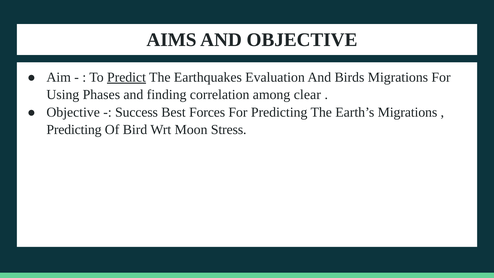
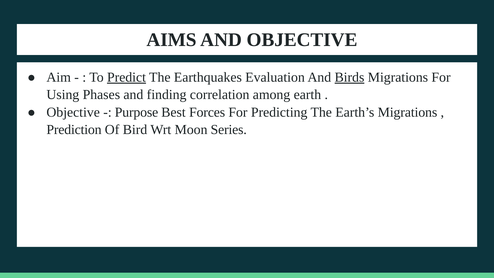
Birds underline: none -> present (349, 77)
clear: clear -> earth (307, 95)
Success: Success -> Purpose (137, 112)
Predicting: Predicting -> Prediction (74, 130)
Stress: Stress -> Series (229, 130)
